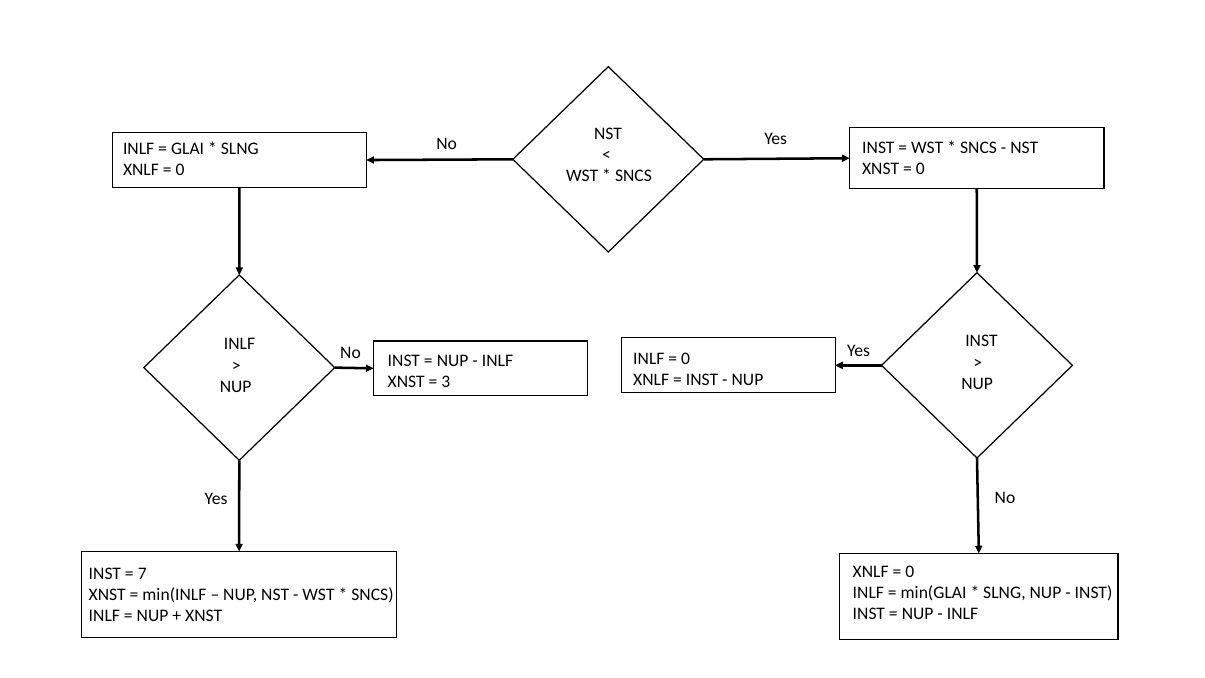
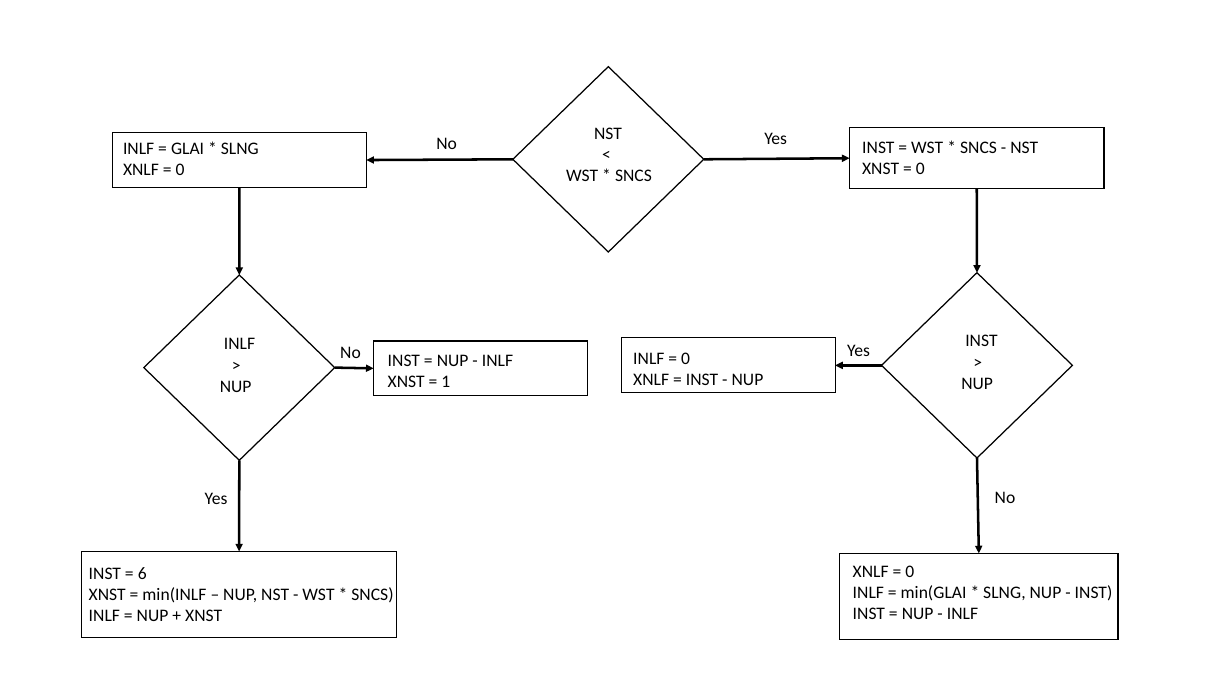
3: 3 -> 1 (446, 381)
7: 7 -> 6 (142, 573)
